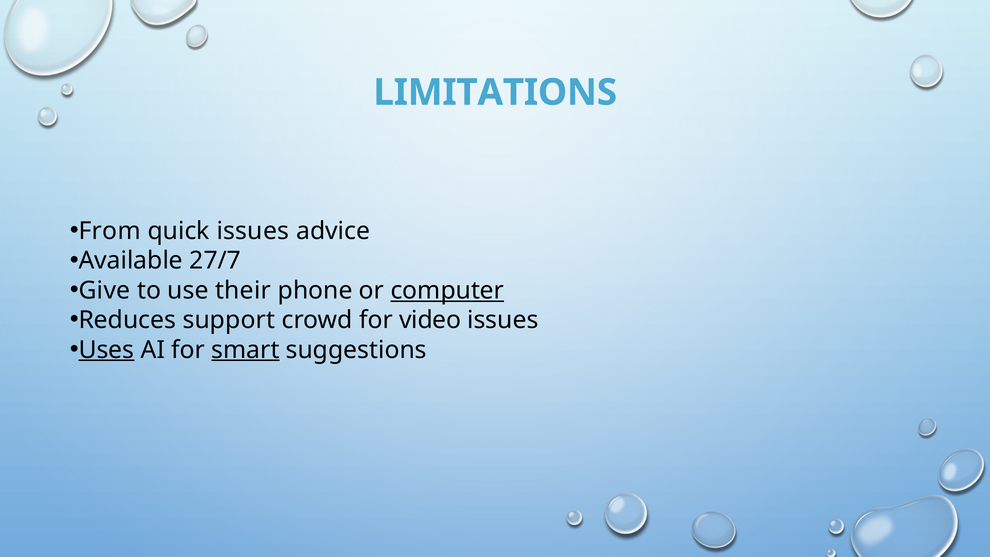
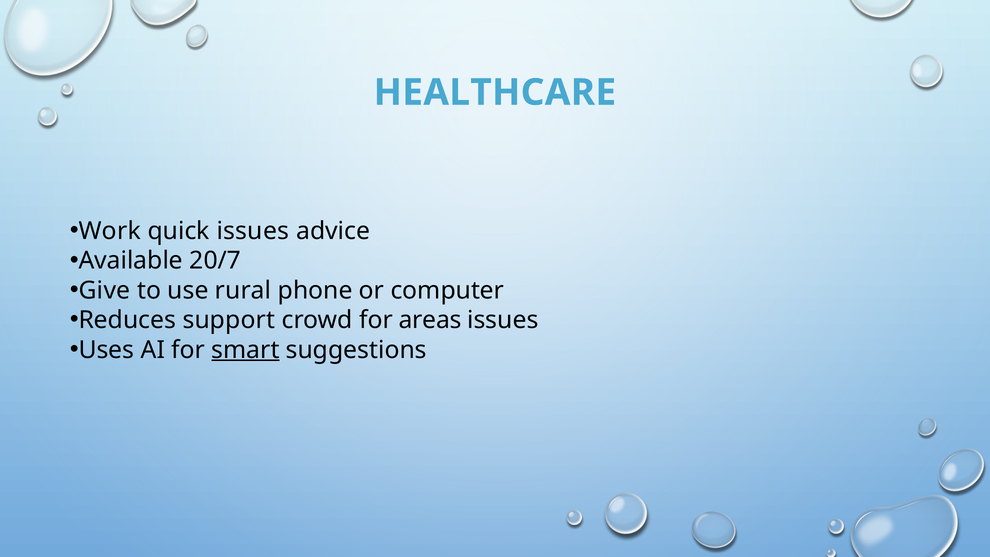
LIMITATIONS: LIMITATIONS -> HEALTHCARE (495, 92)
From: From -> Work (110, 231)
27/7: 27/7 -> 20/7 (215, 261)
their: their -> rural (243, 290)
computer underline: present -> none (447, 290)
video: video -> areas (430, 320)
Uses underline: present -> none (106, 350)
